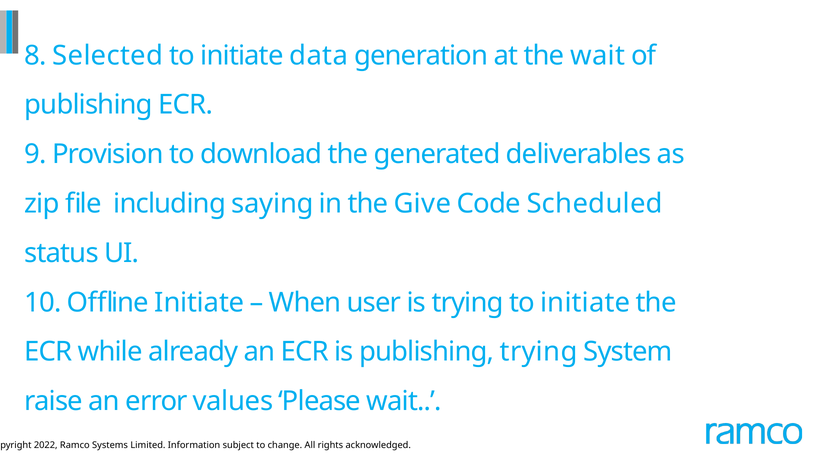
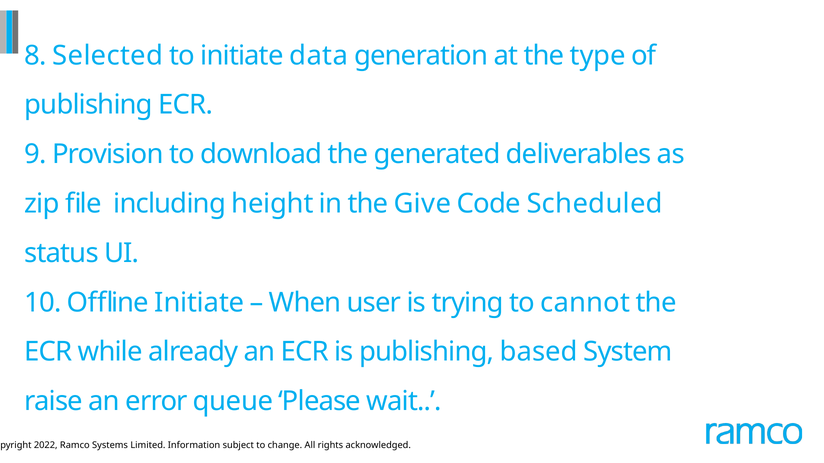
the wait: wait -> type (598, 56)
saying: saying -> height (272, 204)
trying to initiate: initiate -> cannot (585, 303)
publishing trying: trying -> based (539, 352)
values: values -> queue (233, 402)
